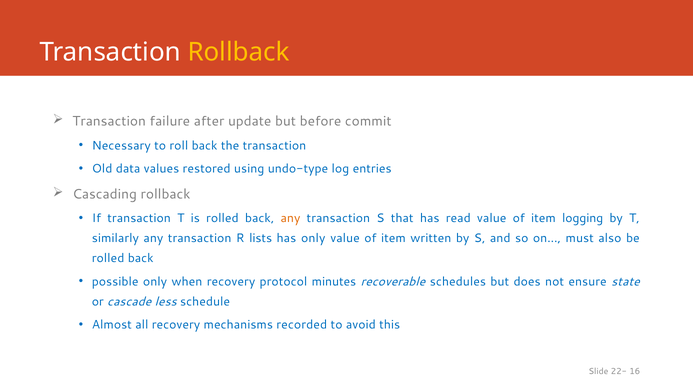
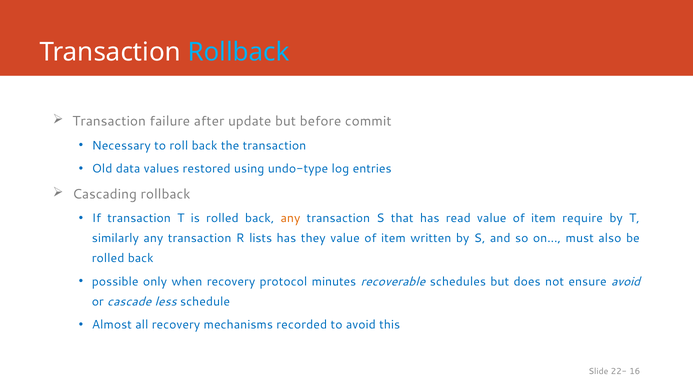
Rollback colour: yellow -> light blue (239, 52)
logging: logging -> require (583, 218)
has only: only -> they (313, 238)
ensure state: state -> avoid (626, 281)
